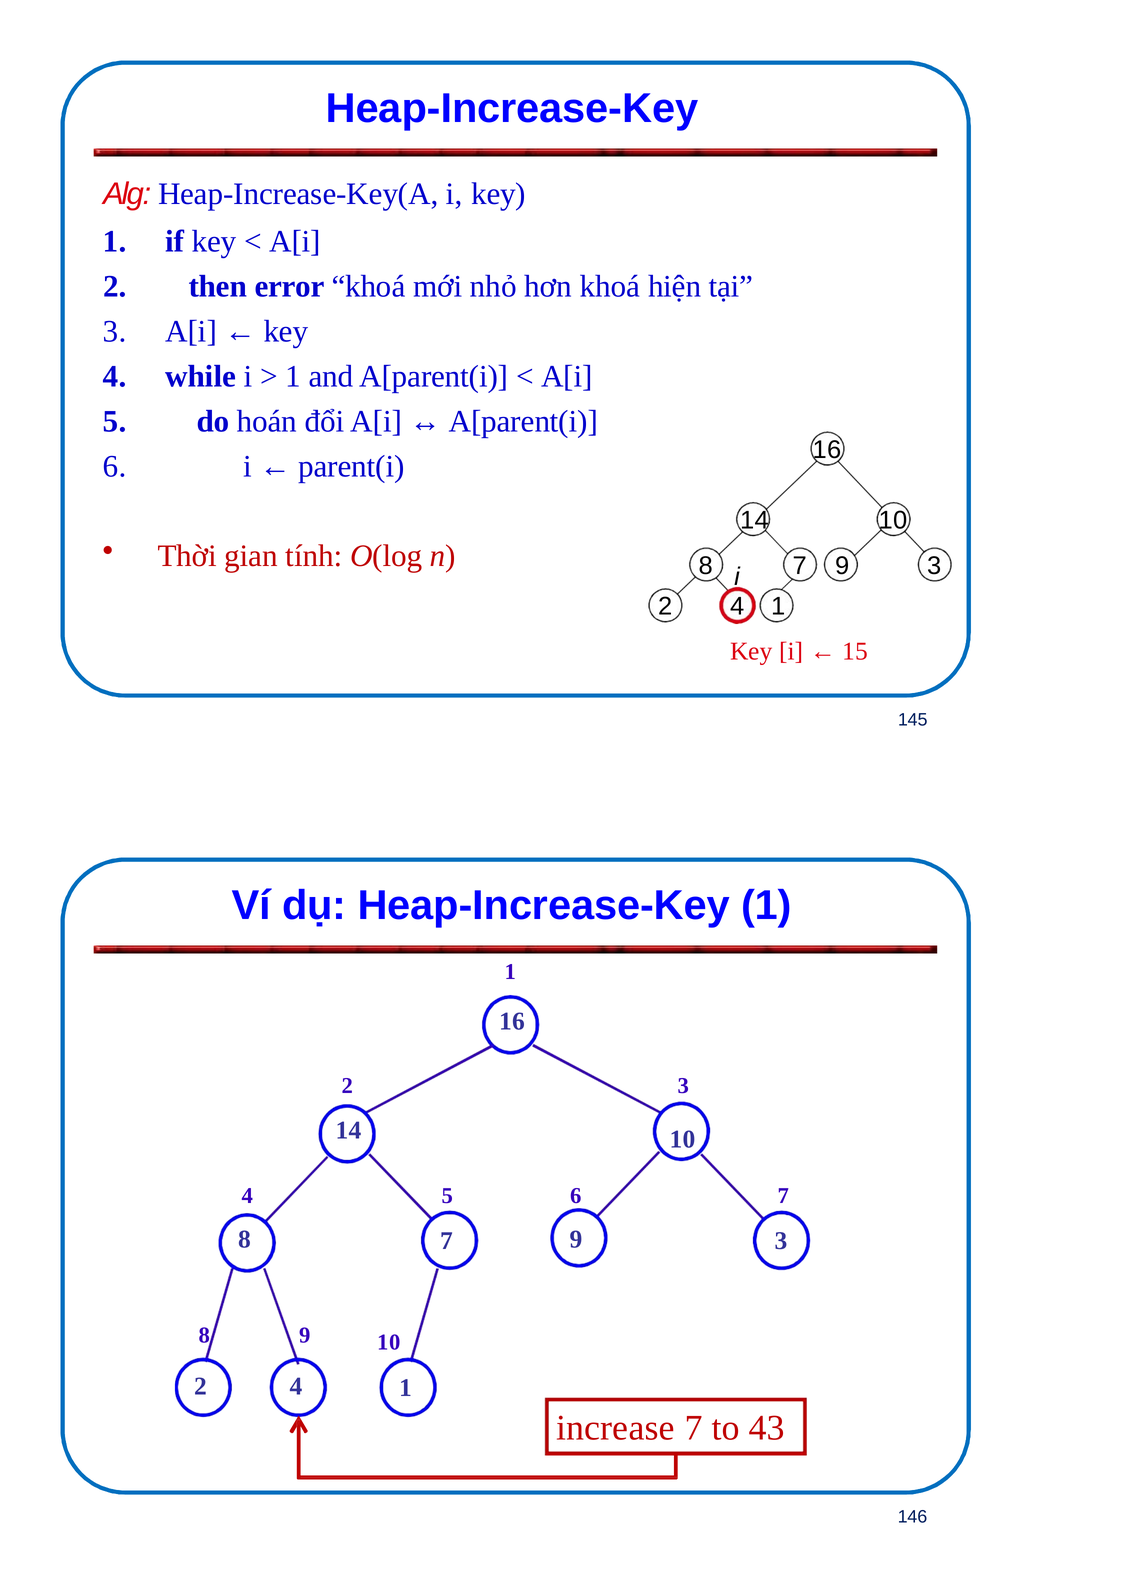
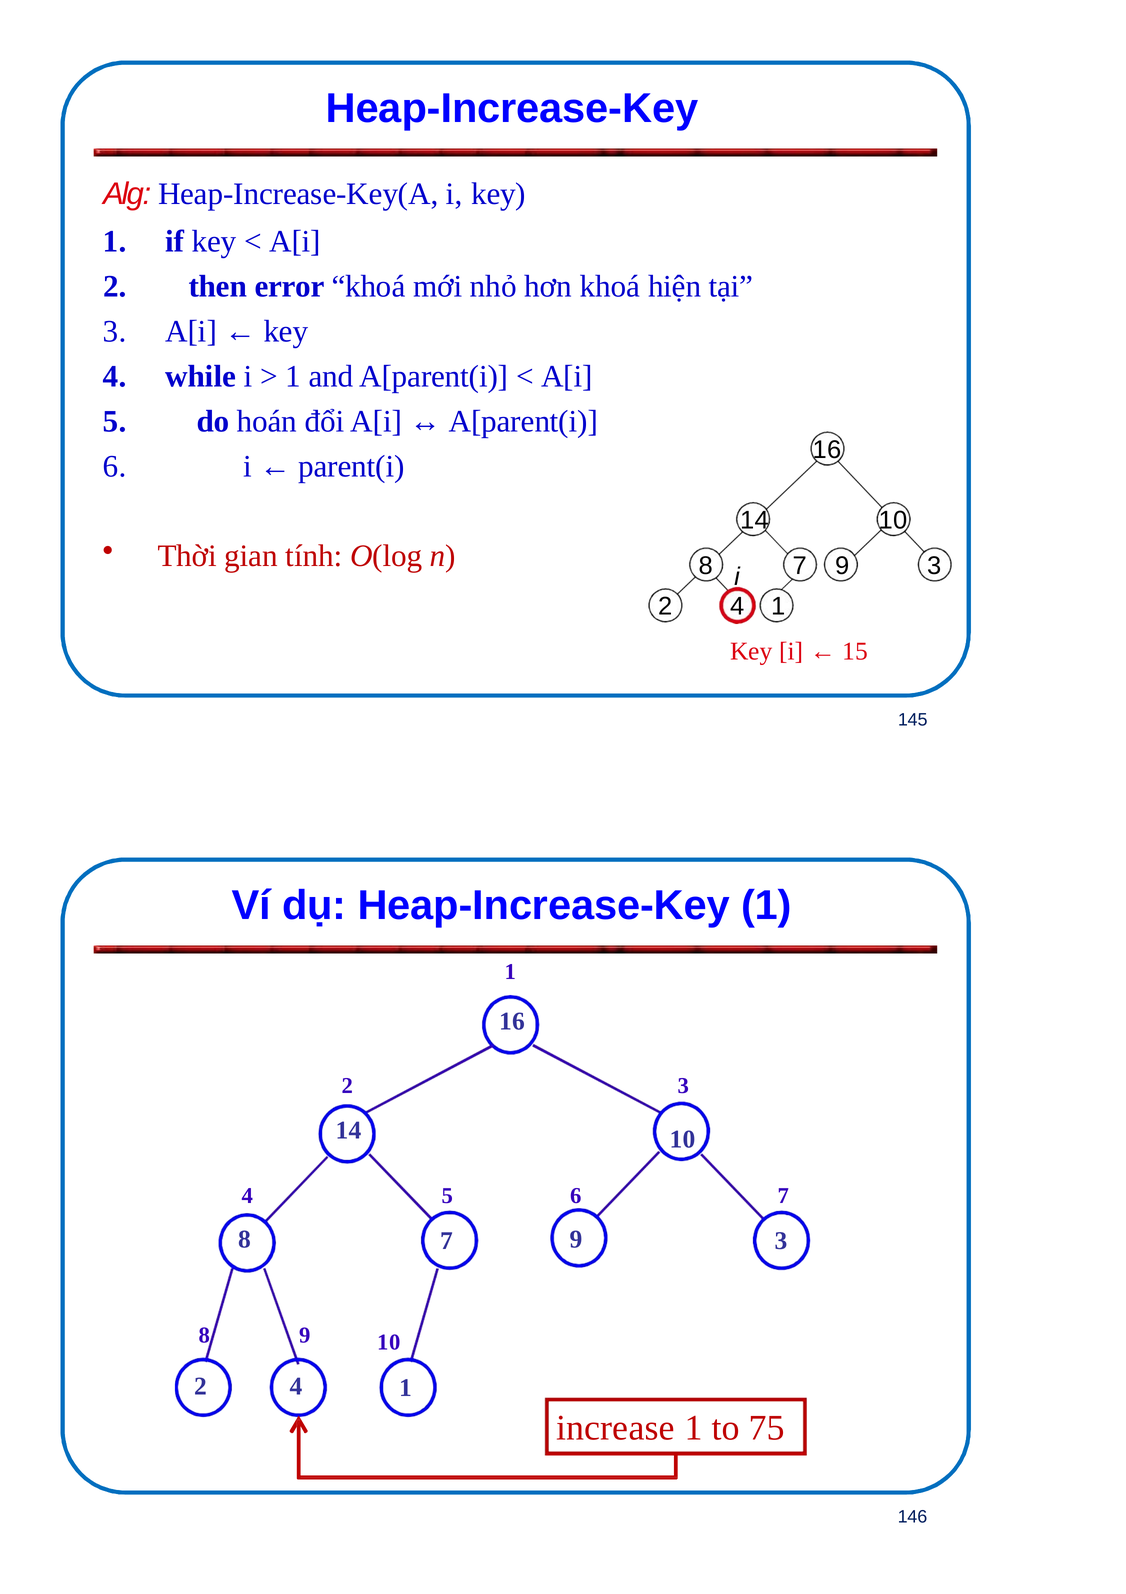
7: 7 -> 1 (693, 1427)
43: 43 -> 75 (767, 1427)
